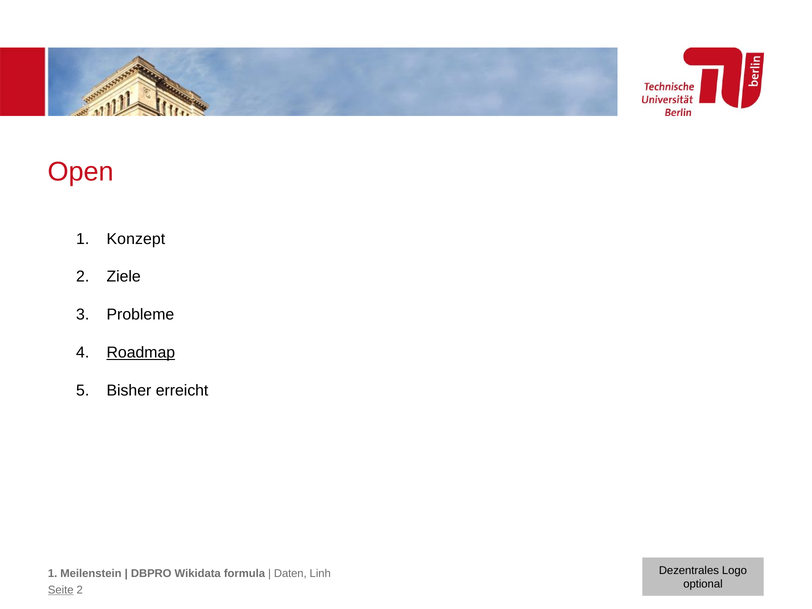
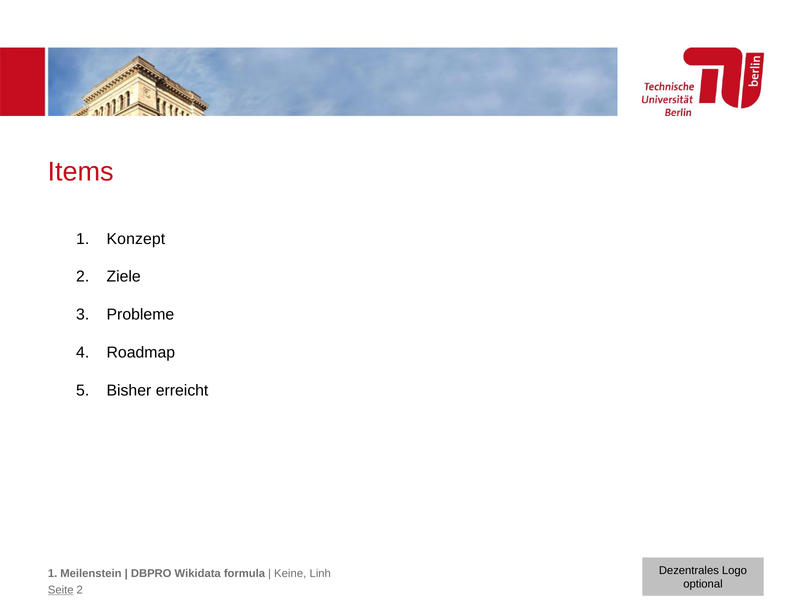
Open: Open -> Items (81, 172)
Roadmap underline: present -> none (141, 353)
Daten: Daten -> Keine (290, 573)
